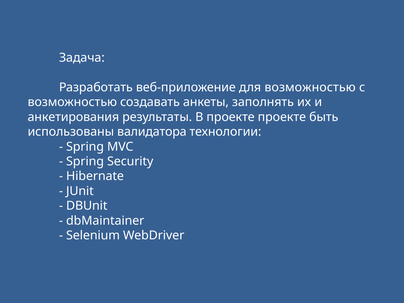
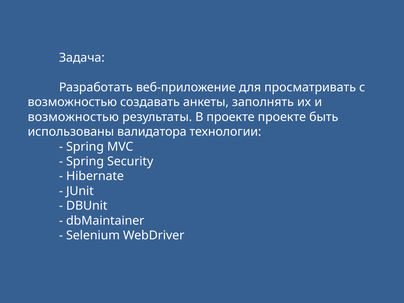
для возможностью: возможностью -> просматривать (310, 87)
анкетирования: анкетирования -> возможностью (73, 117)
